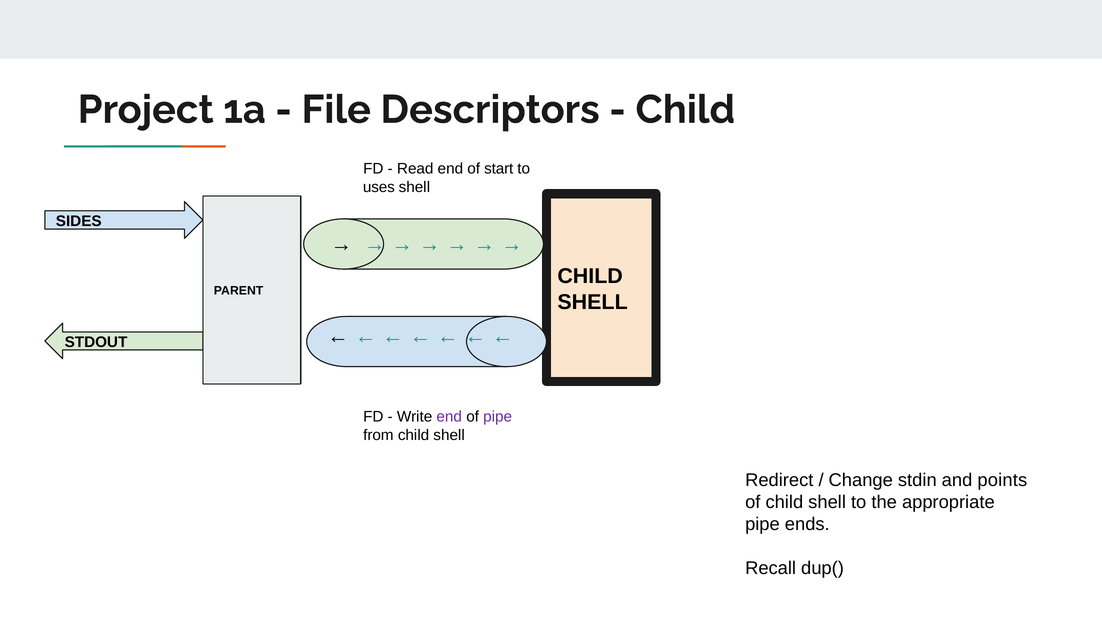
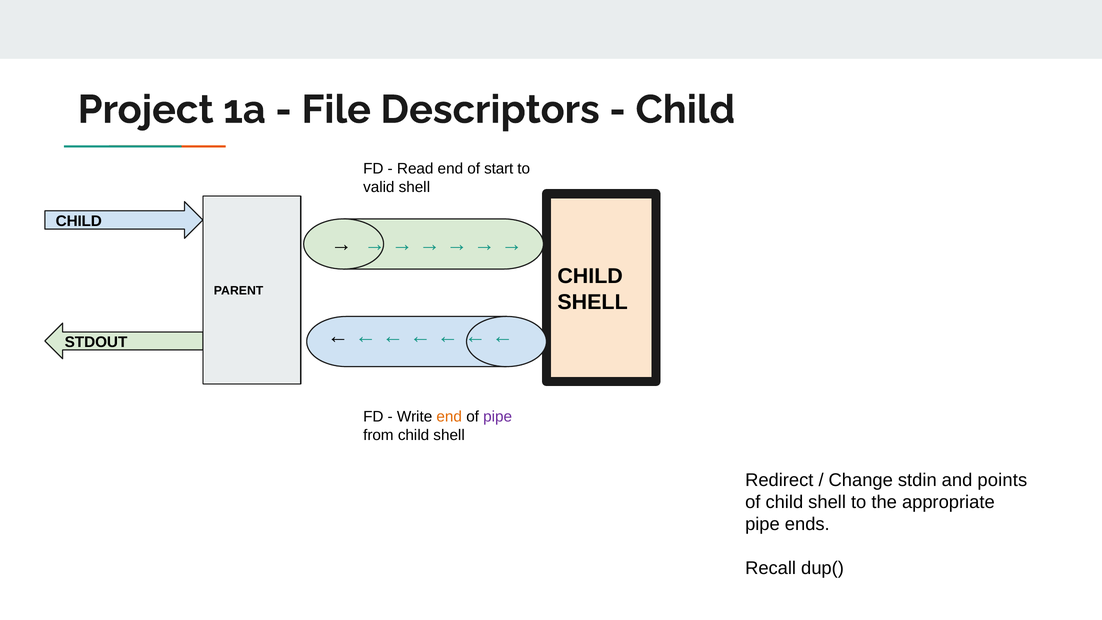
uses: uses -> valid (379, 187)
SIDES: SIDES -> CHILD (79, 221)
end colour: purple -> orange (449, 417)
